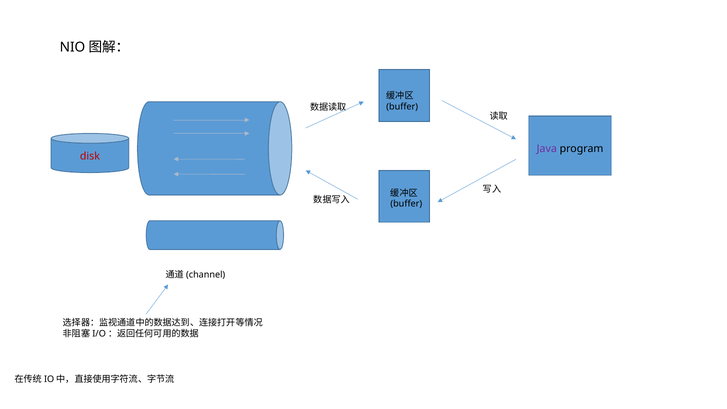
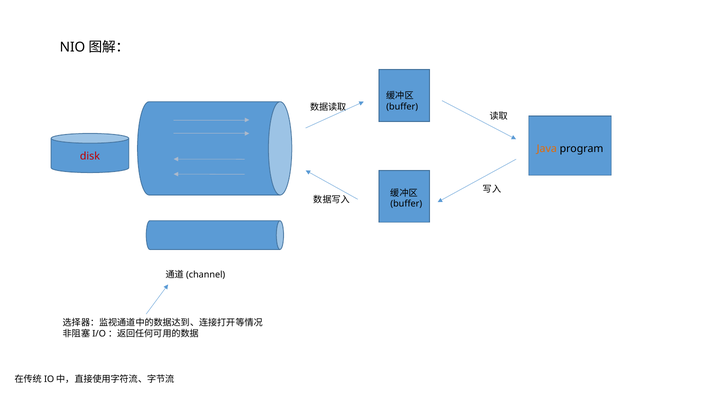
Java colour: purple -> orange (547, 149)
